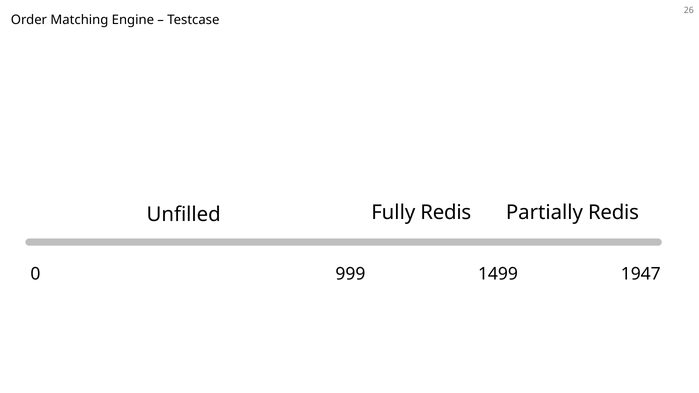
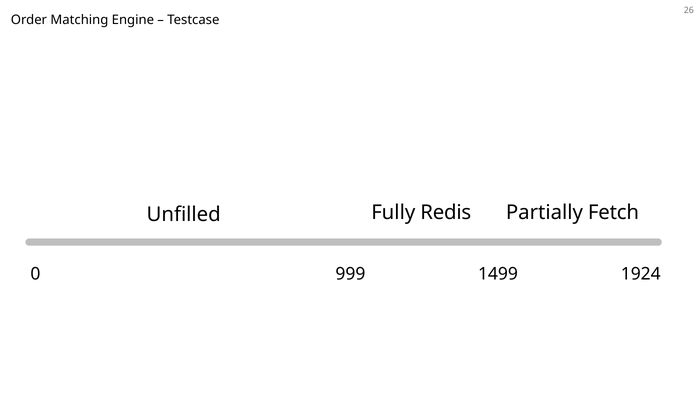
Partially Redis: Redis -> Fetch (613, 212)
1947: 1947 -> 1924 (641, 274)
